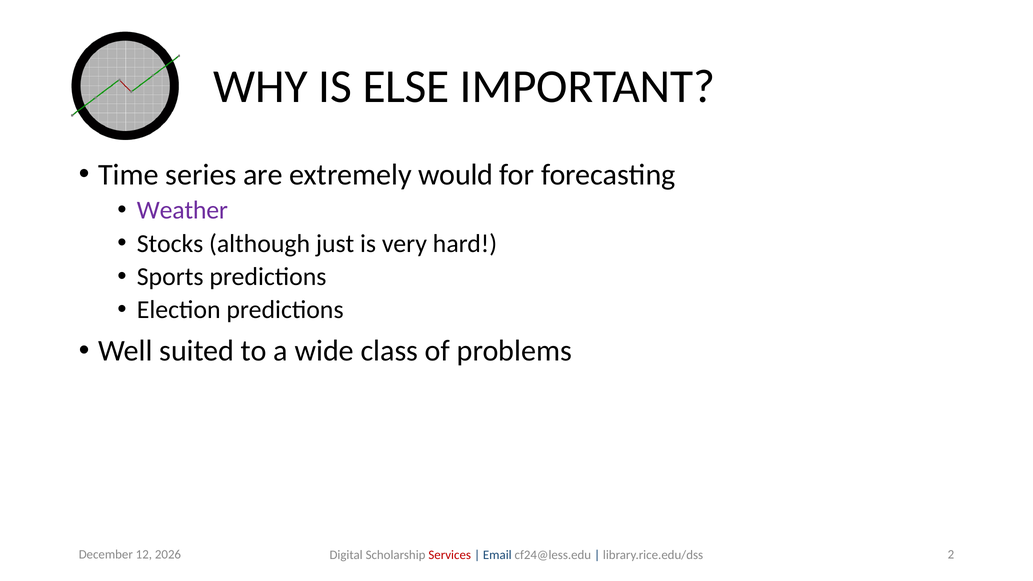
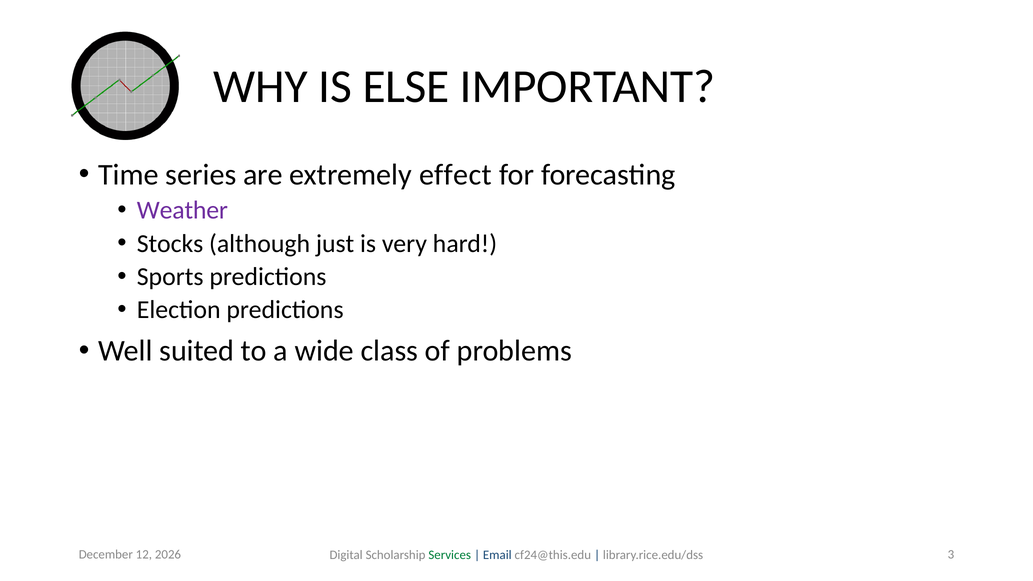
would: would -> effect (455, 175)
2: 2 -> 3 (951, 555)
Services colour: red -> green (450, 555)
cf24@less.edu: cf24@less.edu -> cf24@this.edu (553, 555)
